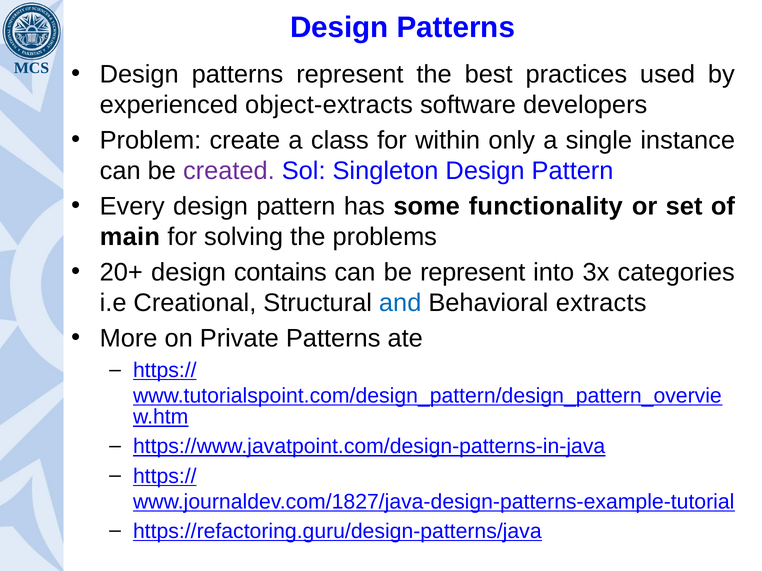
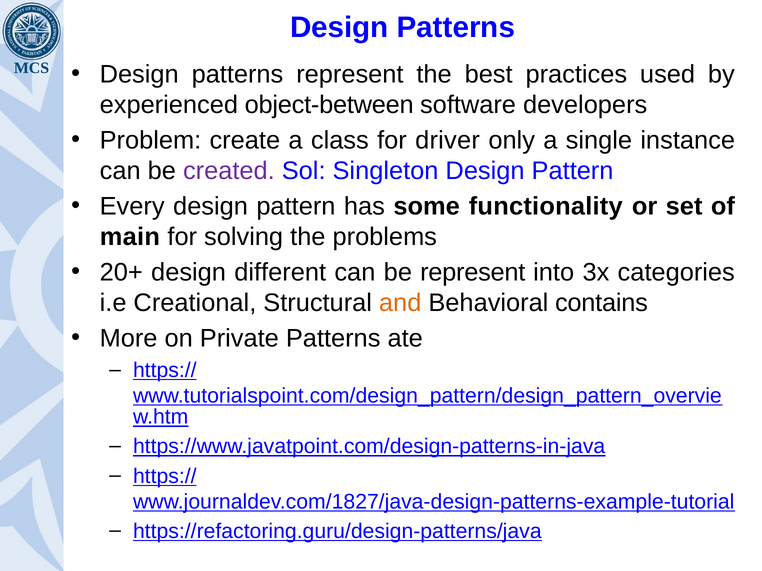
object-extracts: object-extracts -> object-between (329, 105)
within: within -> driver (447, 141)
contains: contains -> different (280, 273)
and colour: blue -> orange (400, 303)
extracts: extracts -> contains (601, 303)
